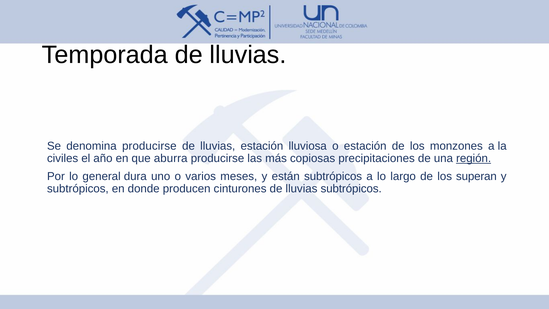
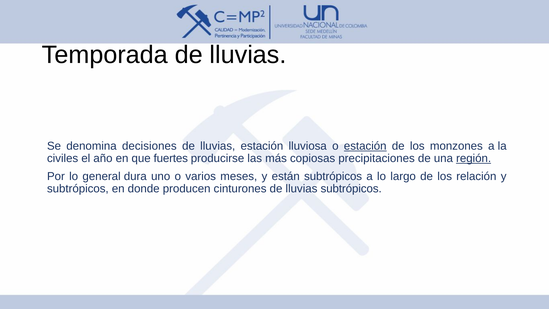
denomina producirse: producirse -> decisiones (149, 146)
estación underline: none -> present (365, 146)
aburra: aburra -> fuertes (171, 158)
superan: superan -> relación (476, 176)
